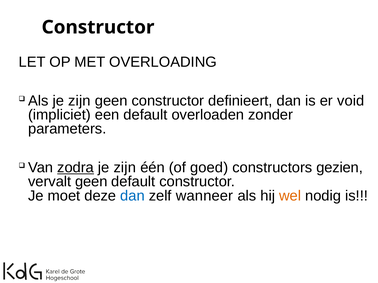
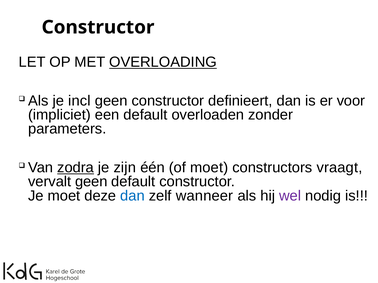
OVERLOADING underline: none -> present (163, 62)
Als je zijn: zijn -> incl (79, 101)
void: void -> voor (351, 101)
of goed: goed -> moet (209, 168)
gezien: gezien -> vraagt (339, 168)
wel colour: orange -> purple (290, 196)
